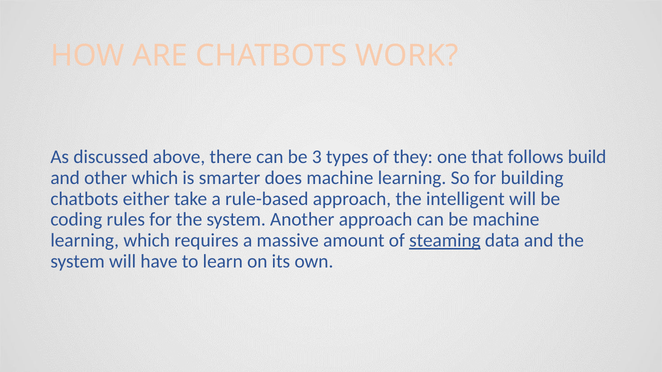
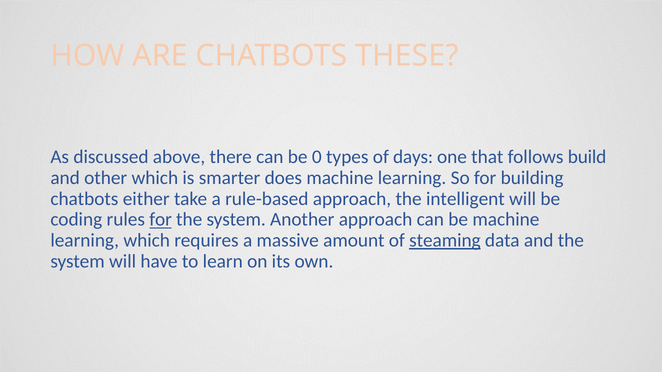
WORK: WORK -> THESE (407, 56)
3: 3 -> 0 (317, 157)
they: they -> days (413, 157)
for underline: none -> present (161, 220)
